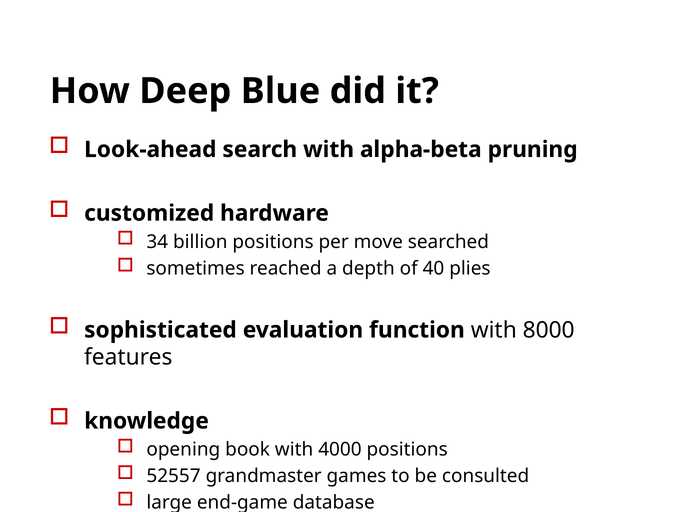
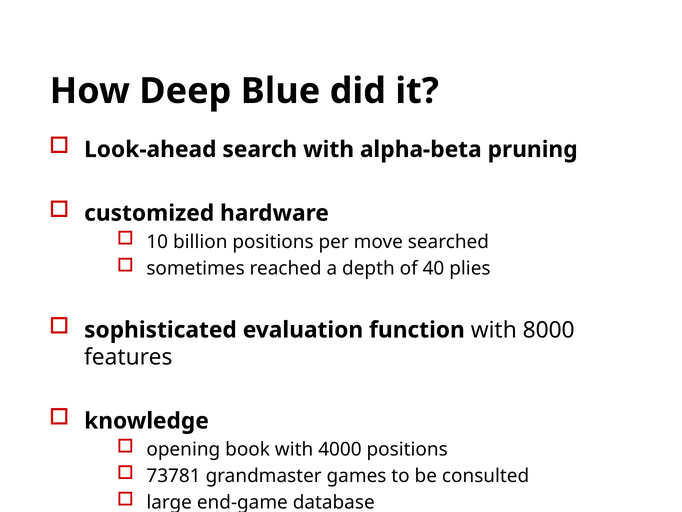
34: 34 -> 10 (157, 242)
52557: 52557 -> 73781 (174, 476)
